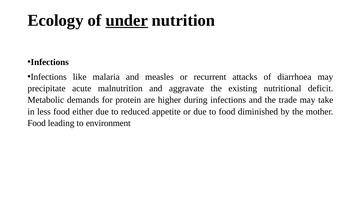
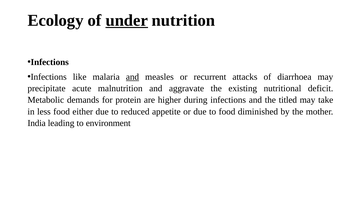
and underline: none -> present (132, 77)
trade: trade -> titled (288, 100)
Food: Food -> India (37, 123)
